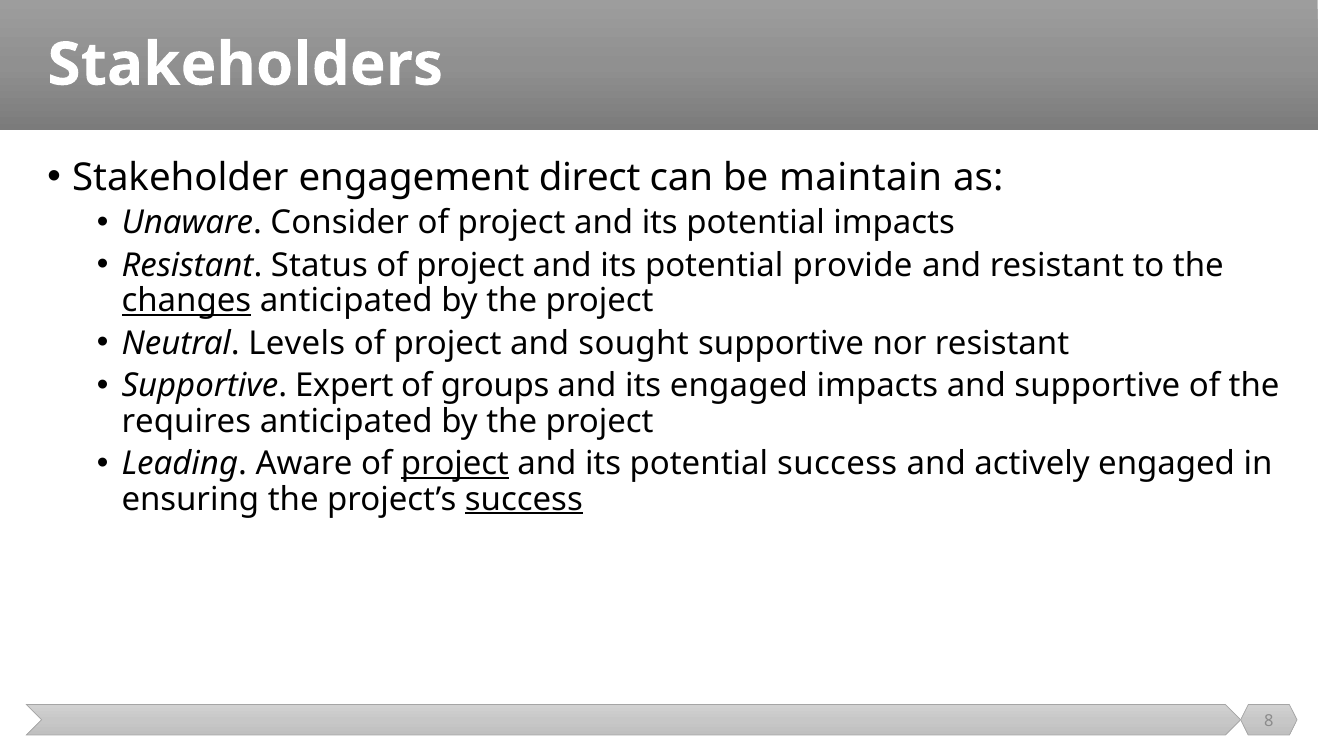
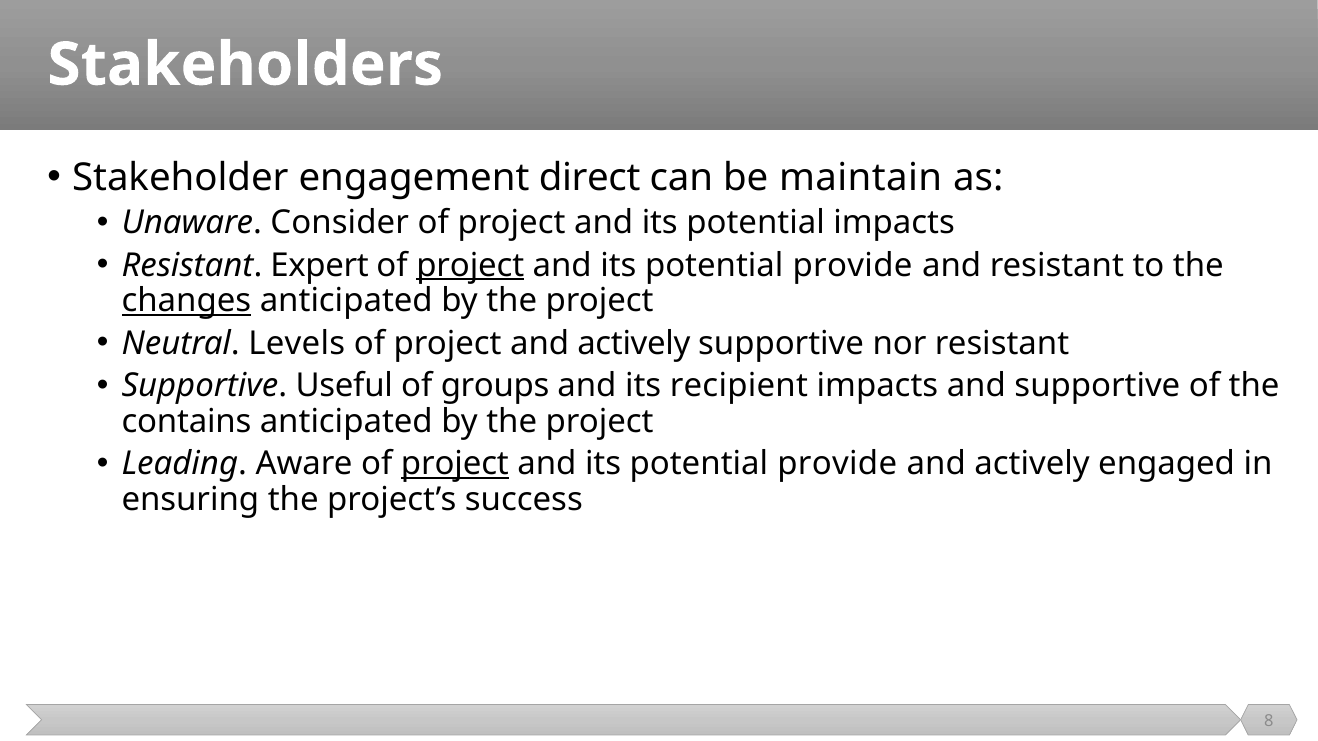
Status: Status -> Expert (320, 265)
project underline: none -> present (470, 265)
project and sought: sought -> actively (634, 343)
Expert: Expert -> Useful (344, 386)
its engaged: engaged -> recipient (739, 386)
requires: requires -> contains (186, 421)
success: success -> provide (837, 464)
success underline: present -> none (524, 499)
